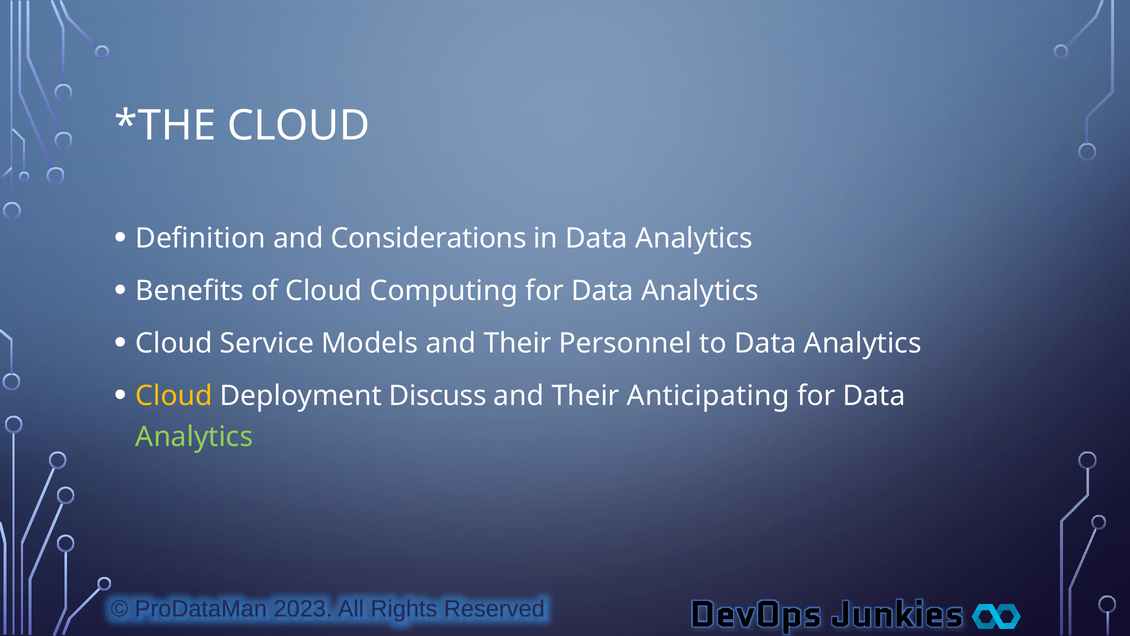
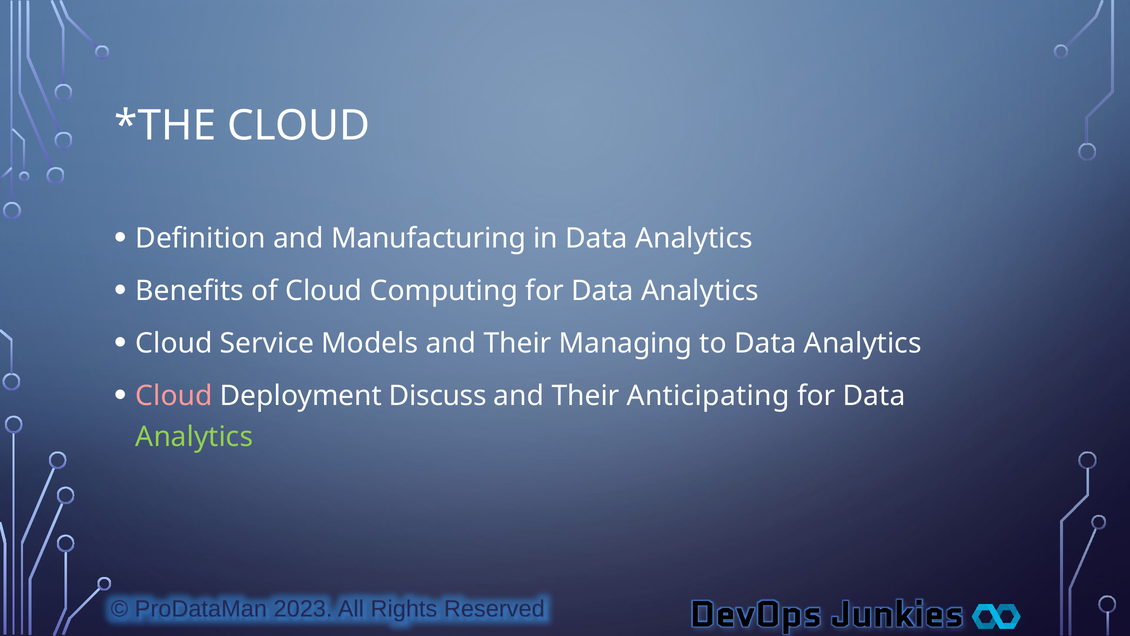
Considerations: Considerations -> Manufacturing (429, 238)
Personnel: Personnel -> Managing (625, 343)
Cloud colour: yellow -> pink (174, 396)
